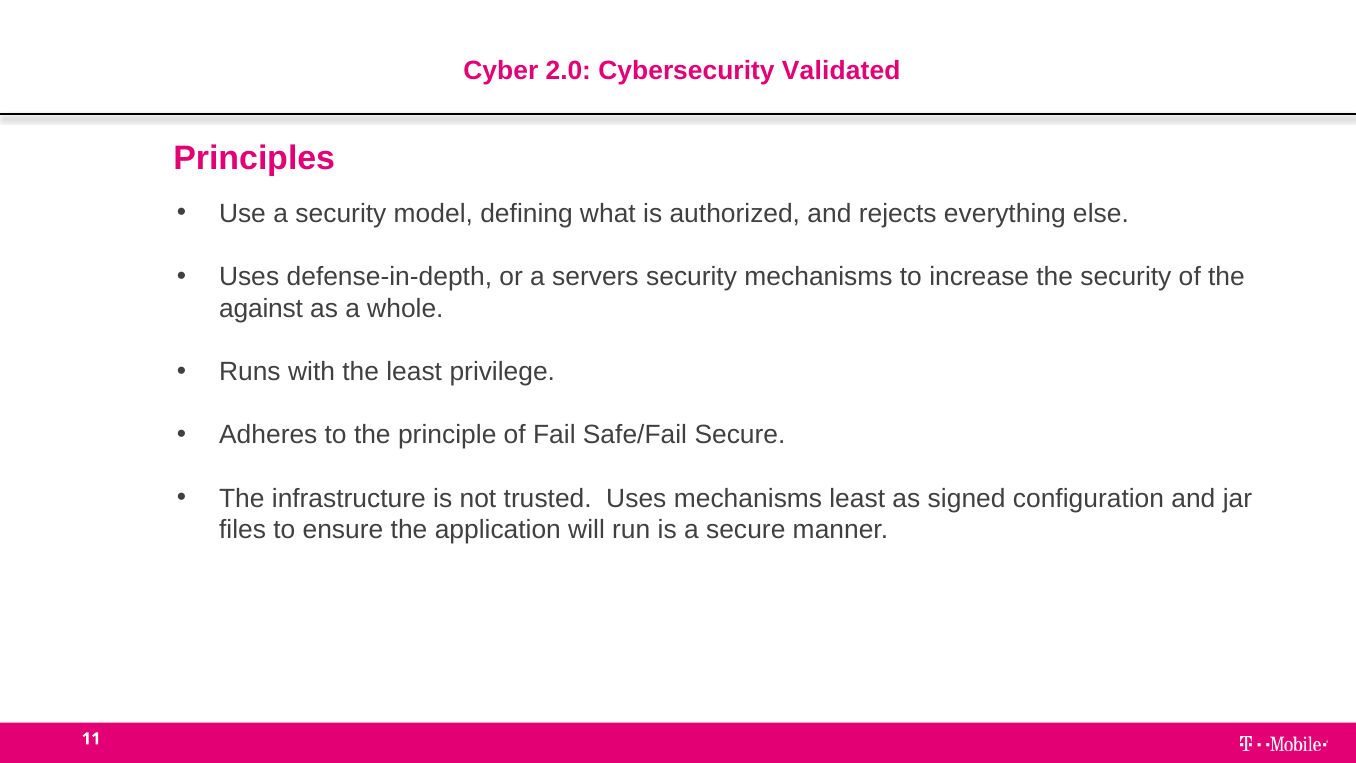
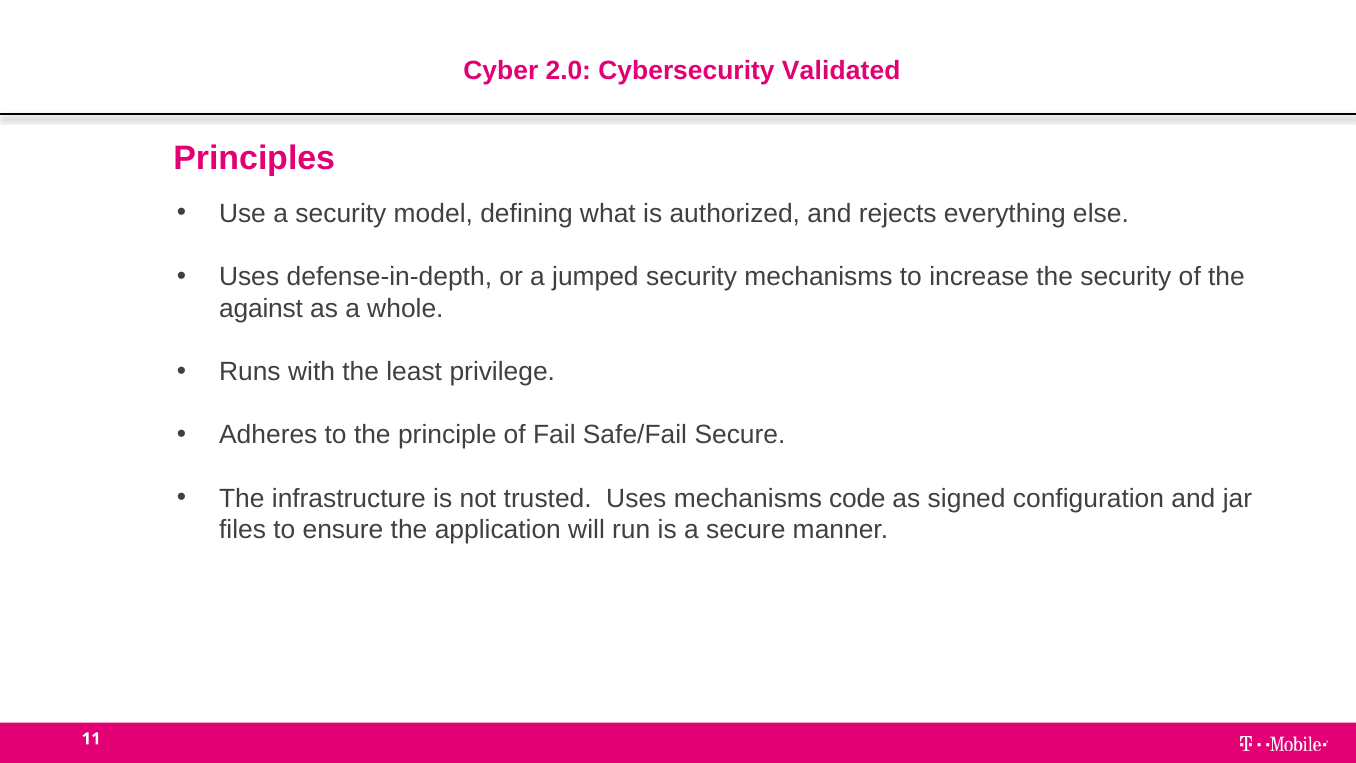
servers: servers -> jumped (595, 277)
mechanisms least: least -> code (857, 498)
